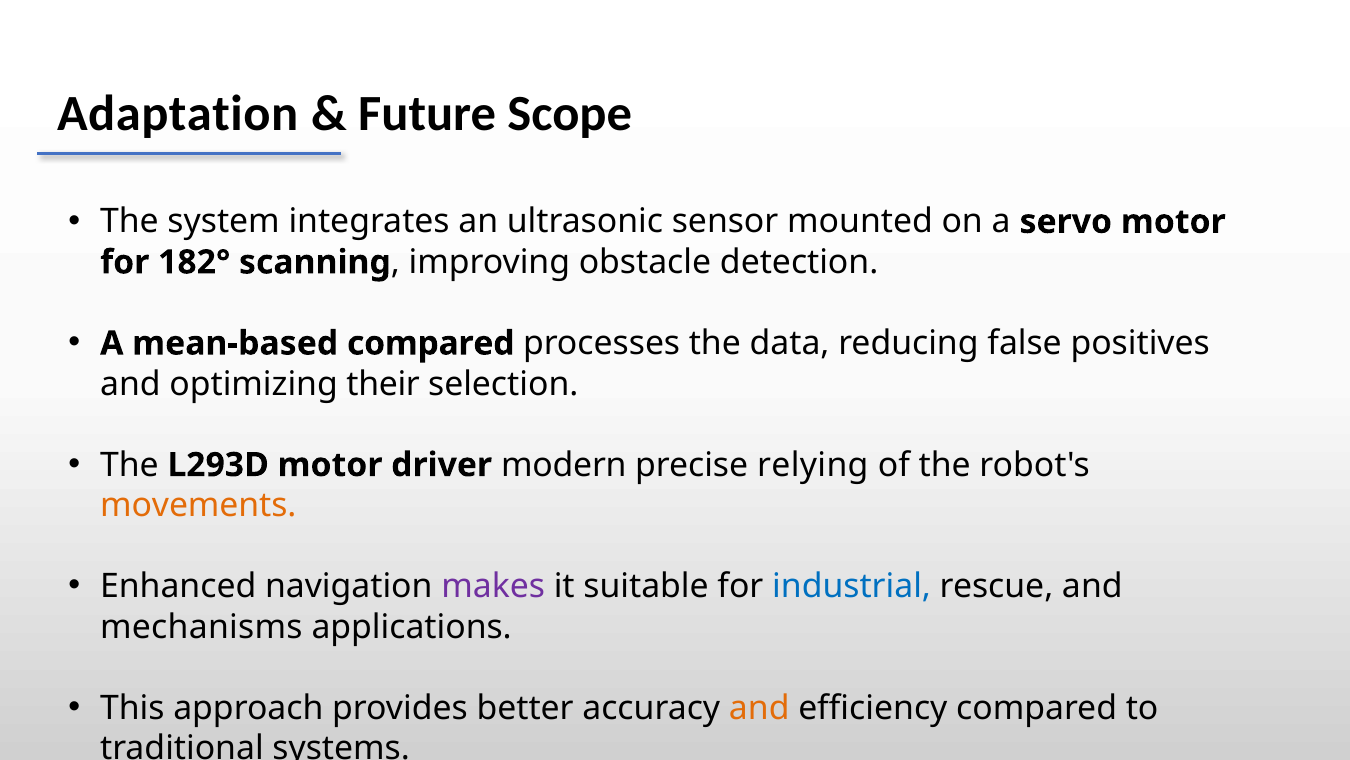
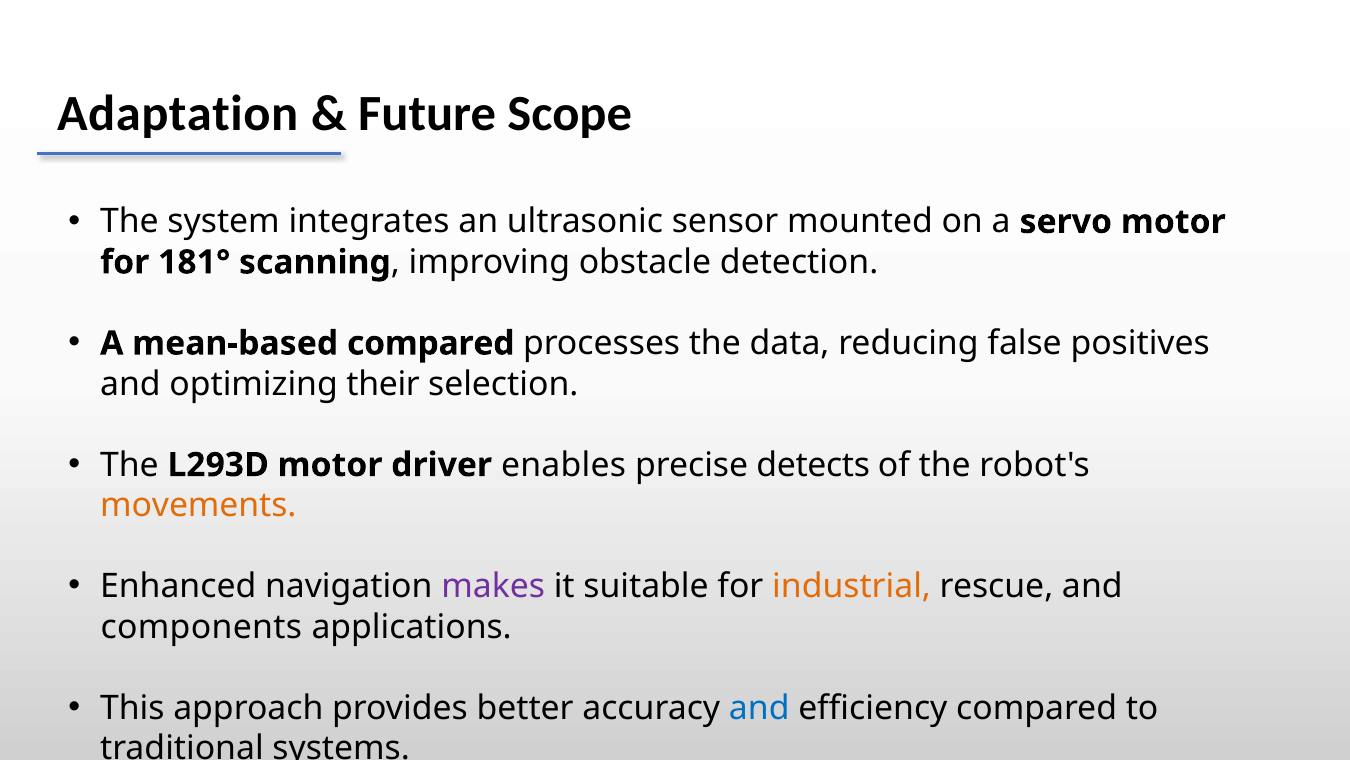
182°: 182° -> 181° (194, 262)
modern: modern -> enables (564, 465)
relying: relying -> detects (813, 465)
industrial colour: blue -> orange (852, 586)
mechanisms: mechanisms -> components (201, 627)
and colour: orange -> blue (759, 708)
